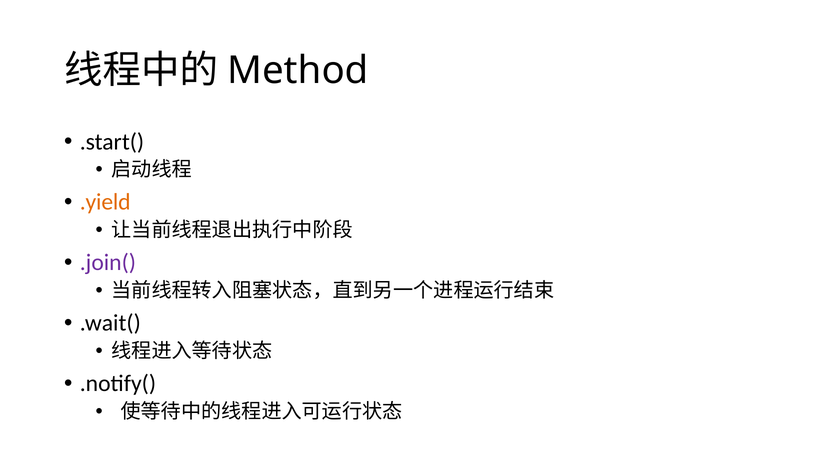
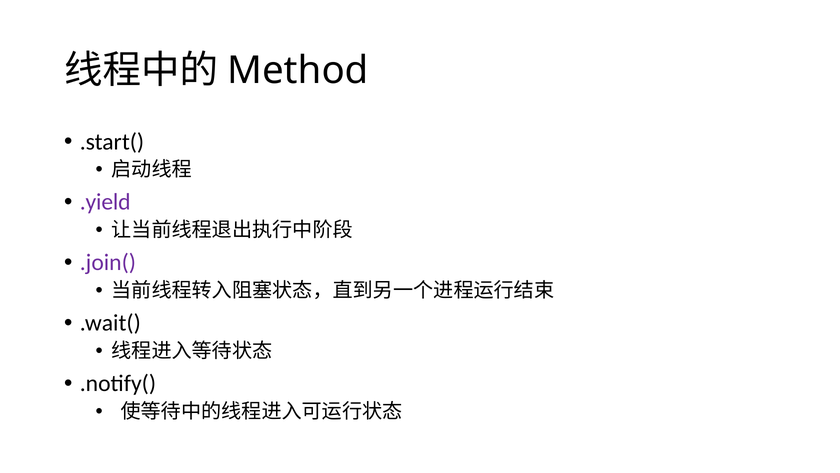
.yield colour: orange -> purple (105, 202)
